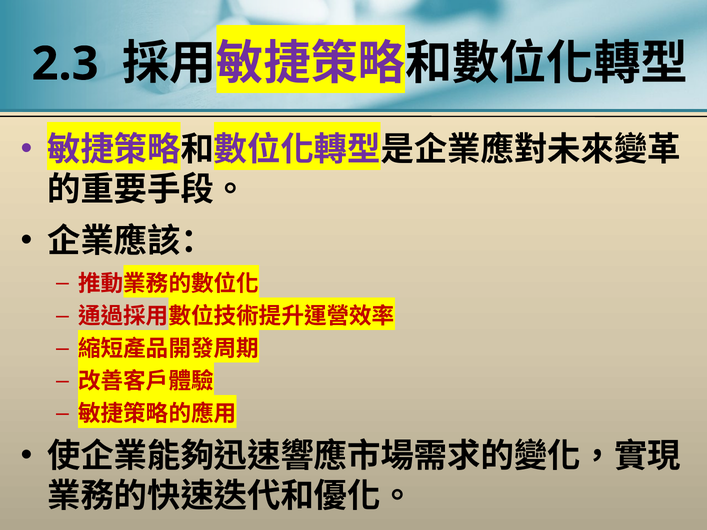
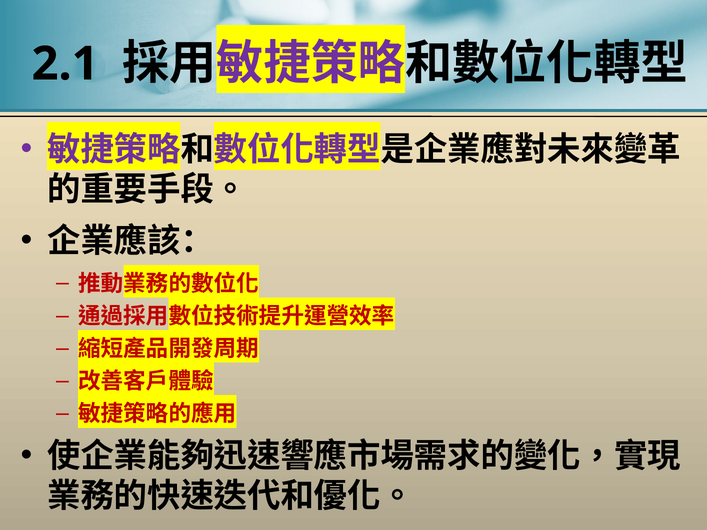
2.3: 2.3 -> 2.1 (65, 64)
